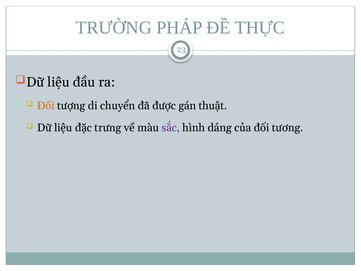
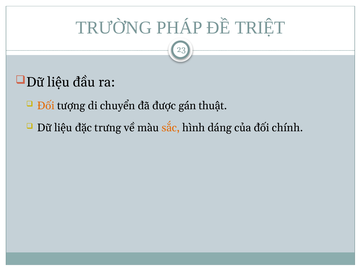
THỰC: THỰC -> TRIỆT (260, 28)
sắc colour: purple -> orange (171, 128)
tương: tương -> chính (287, 128)
